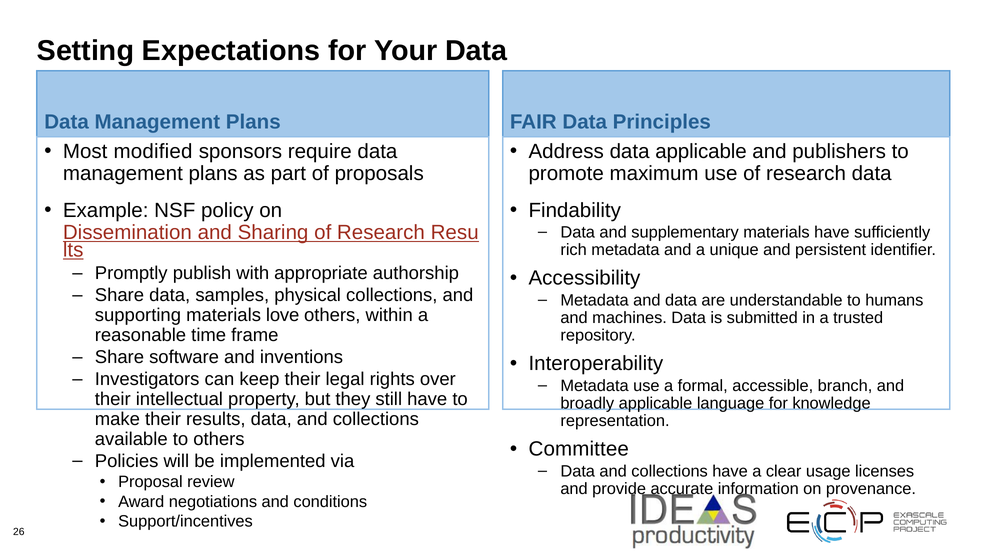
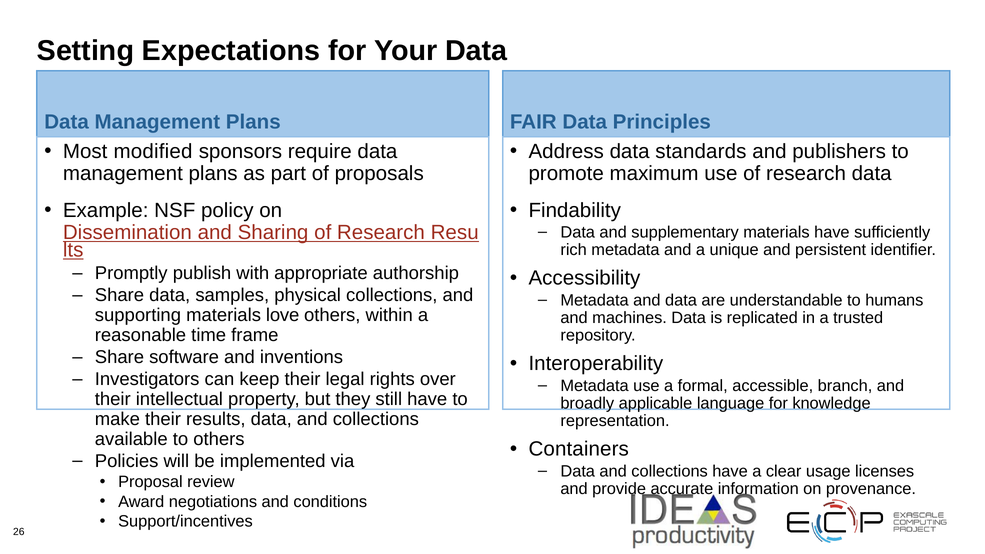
data applicable: applicable -> standards (701, 152)
submitted: submitted -> replicated (762, 318)
Committee: Committee -> Containers (579, 449)
